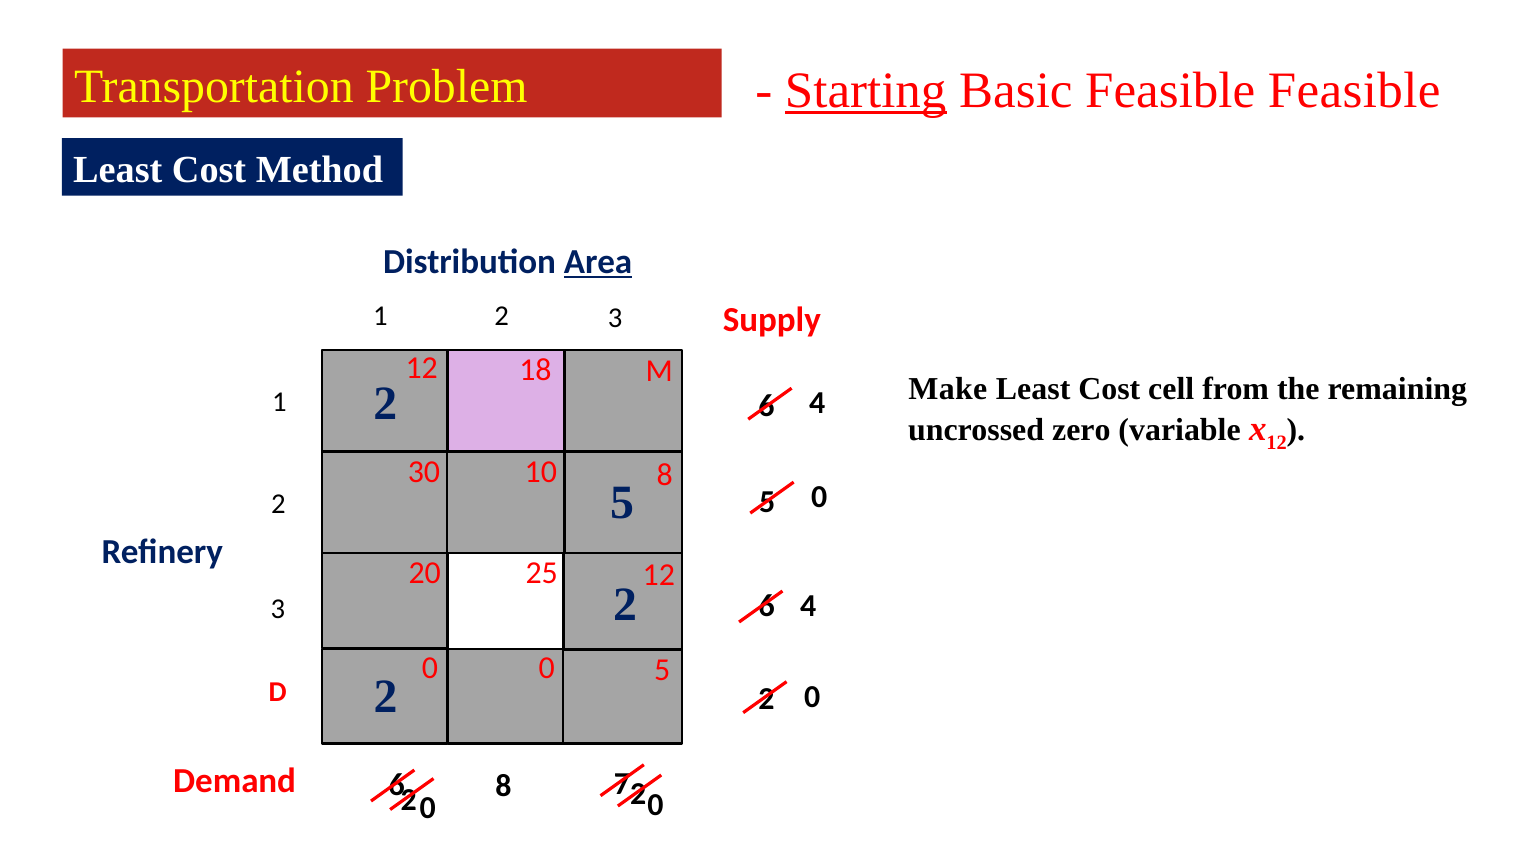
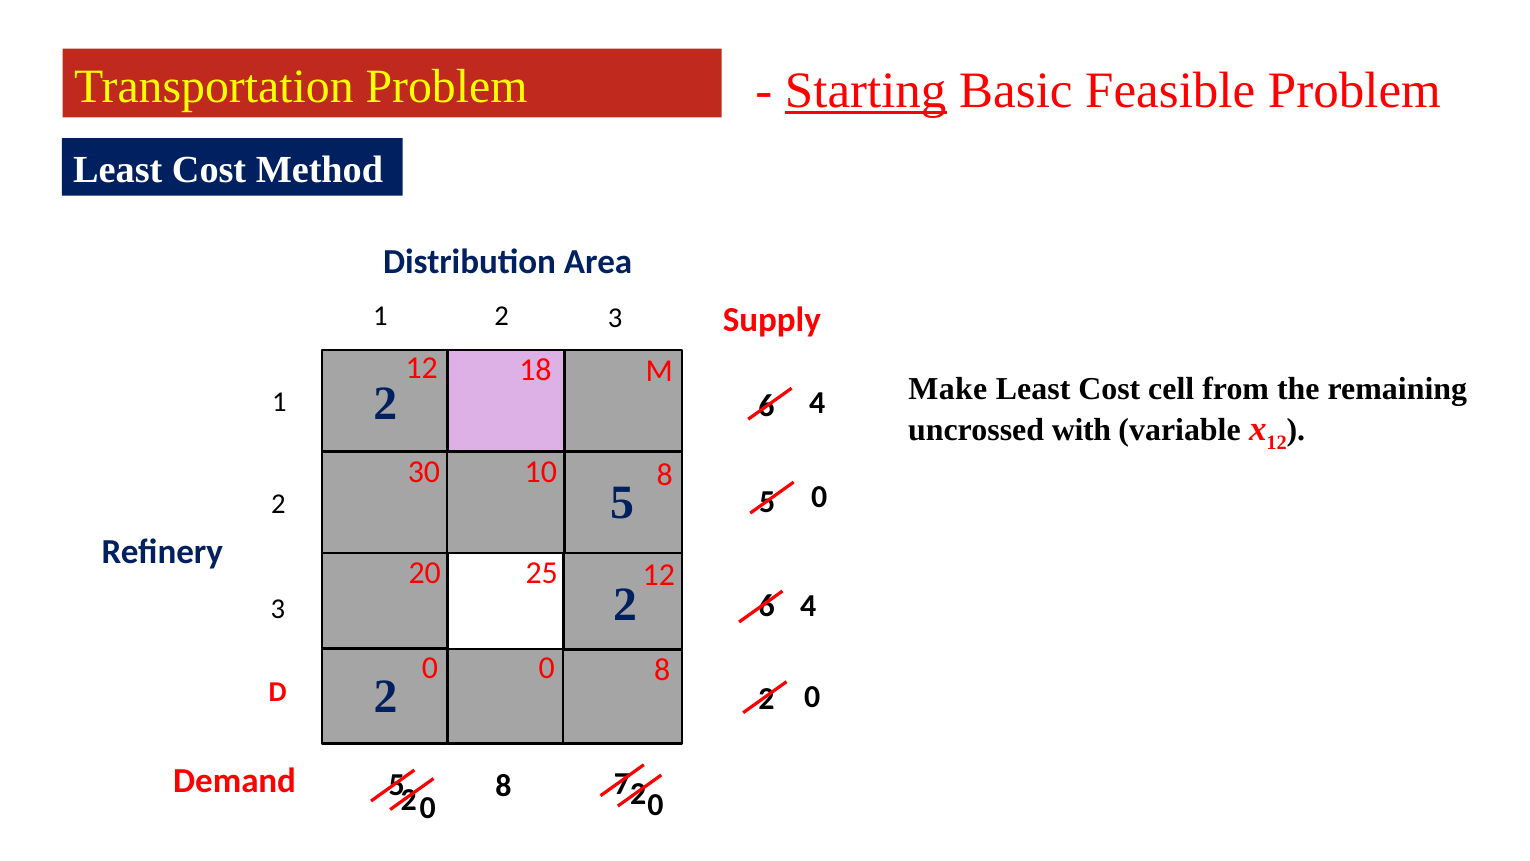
Feasible Feasible: Feasible -> Problem (1354, 91)
Area underline: present -> none (598, 262)
zero: zero -> with (1081, 430)
0 5: 5 -> 8 (662, 669)
Demand 6: 6 -> 5 (397, 785)
